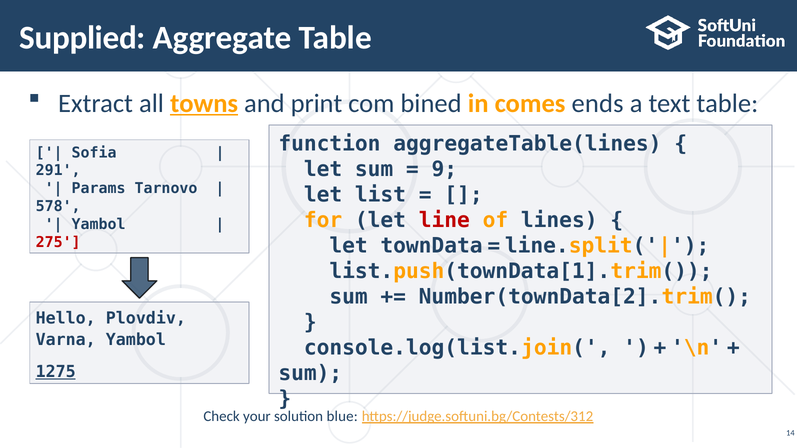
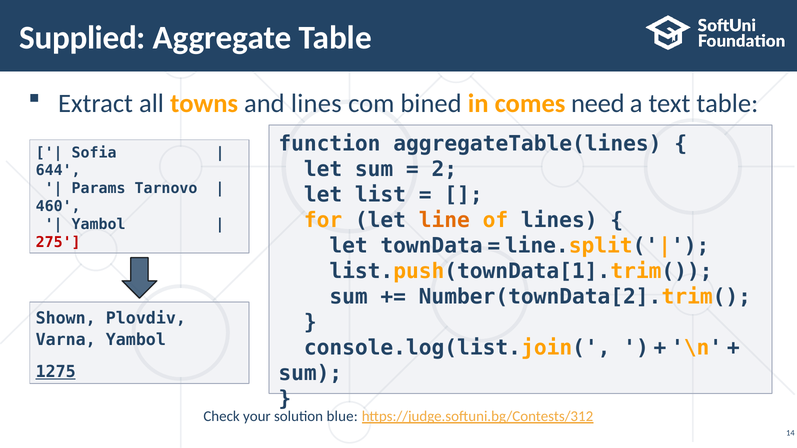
towns underline: present -> none (204, 103)
and print: print -> lines (316, 103)
ends: ends -> need (598, 103)
9: 9 -> 2 (444, 169)
291: 291 -> 644 (58, 171)
578: 578 -> 460 (58, 207)
line colour: red -> orange (444, 221)
Hello: Hello -> Shown (66, 318)
